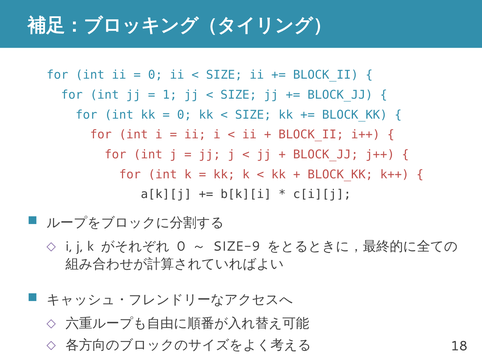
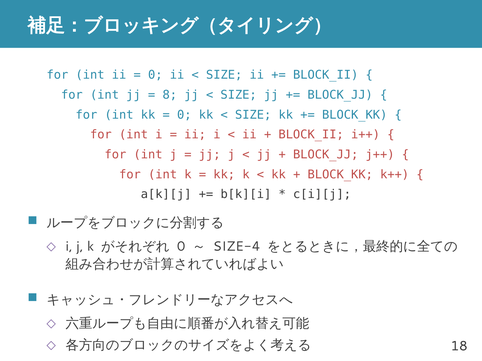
1: 1 -> 8 (170, 95)
SIZE-9: SIZE-9 -> SIZE-4 (237, 247)
